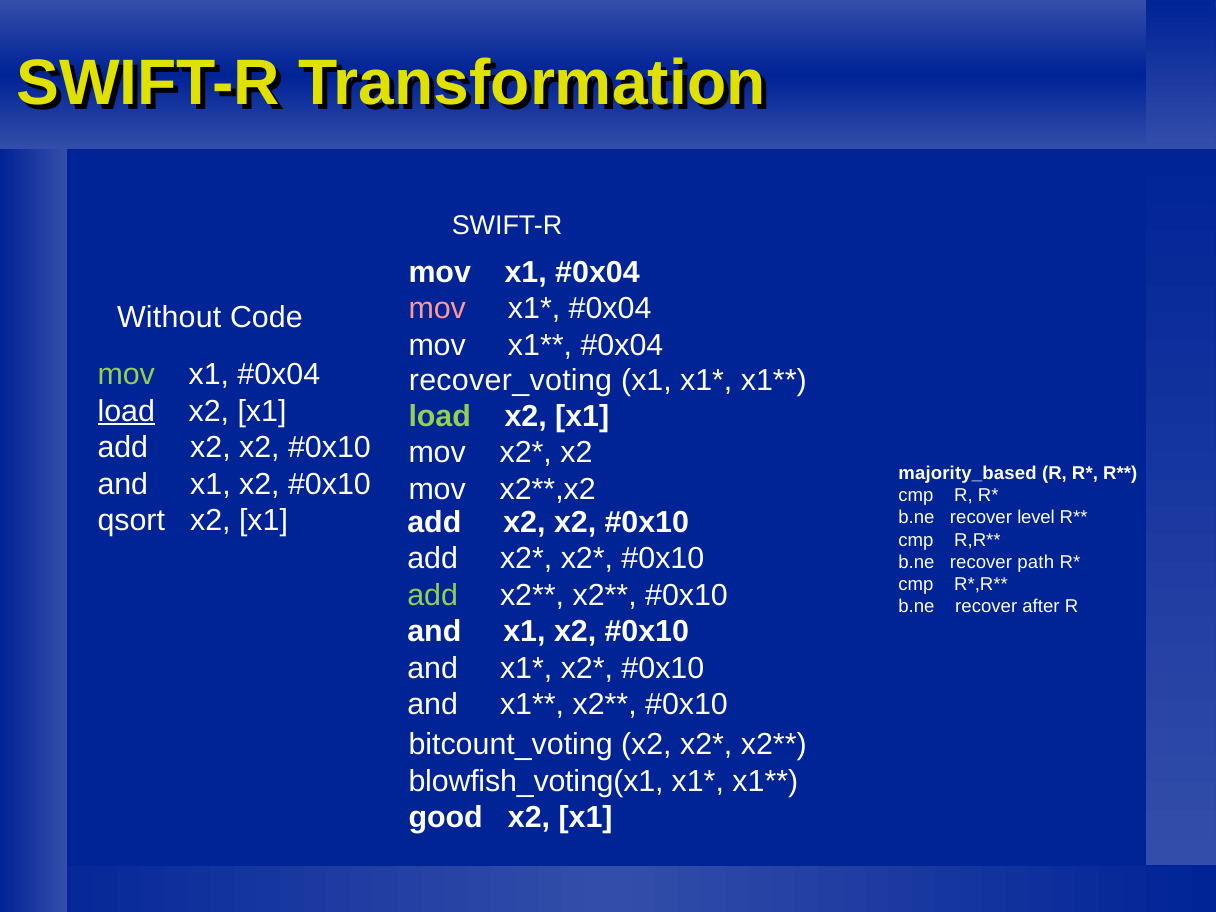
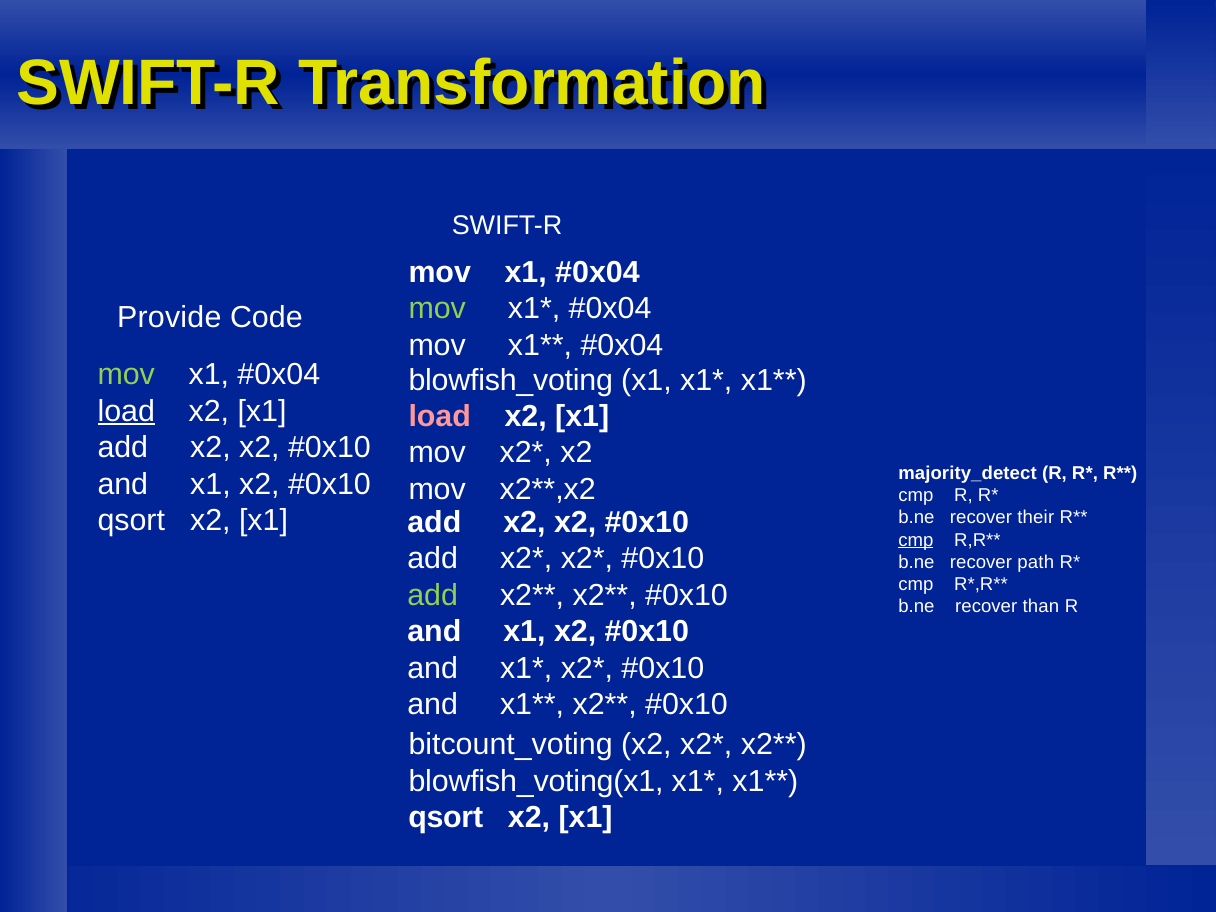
mov colour: pink -> light green (437, 309)
Without: Without -> Provide (169, 318)
recover_voting: recover_voting -> blowfish_voting (511, 380)
load colour: light green -> pink (440, 416)
majority_based: majority_based -> majority_detect (968, 473)
level: level -> their (1036, 518)
cmp underline: none -> present (916, 540)
after: after -> than (1041, 607)
good: good -> qsort (446, 818)
